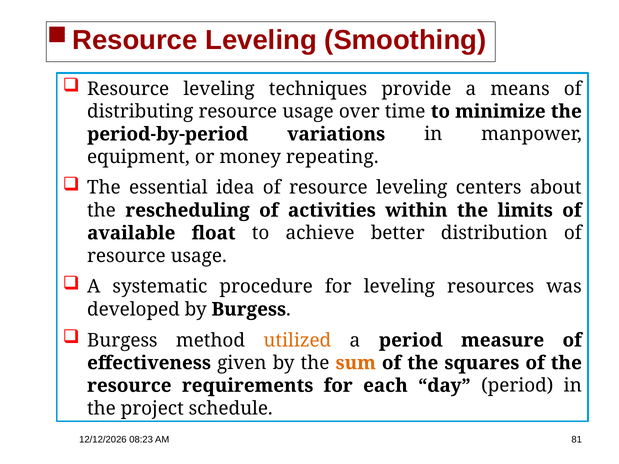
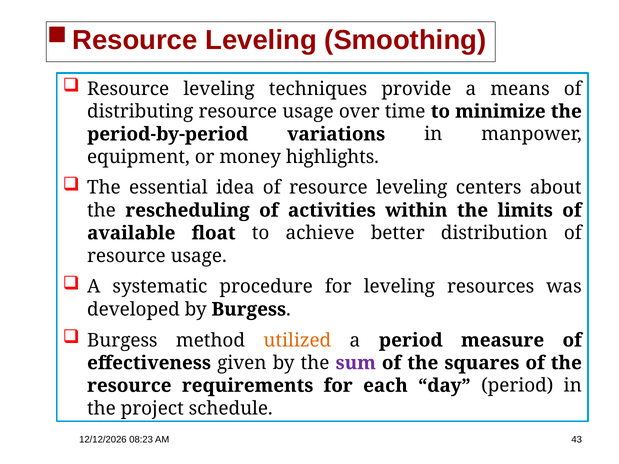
repeating: repeating -> highlights (332, 157)
sum colour: orange -> purple (356, 363)
81: 81 -> 43 (577, 440)
